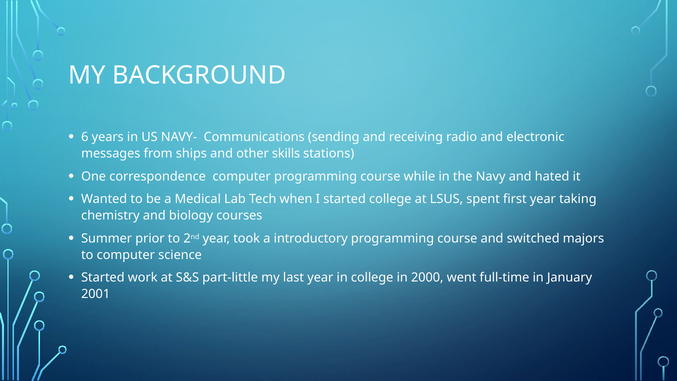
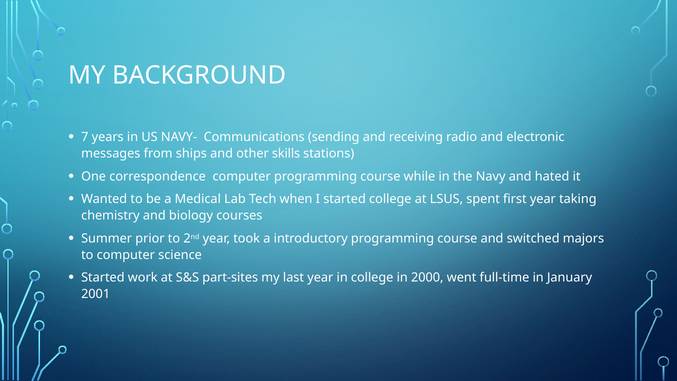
6: 6 -> 7 (85, 137)
part-little: part-little -> part-sites (230, 278)
